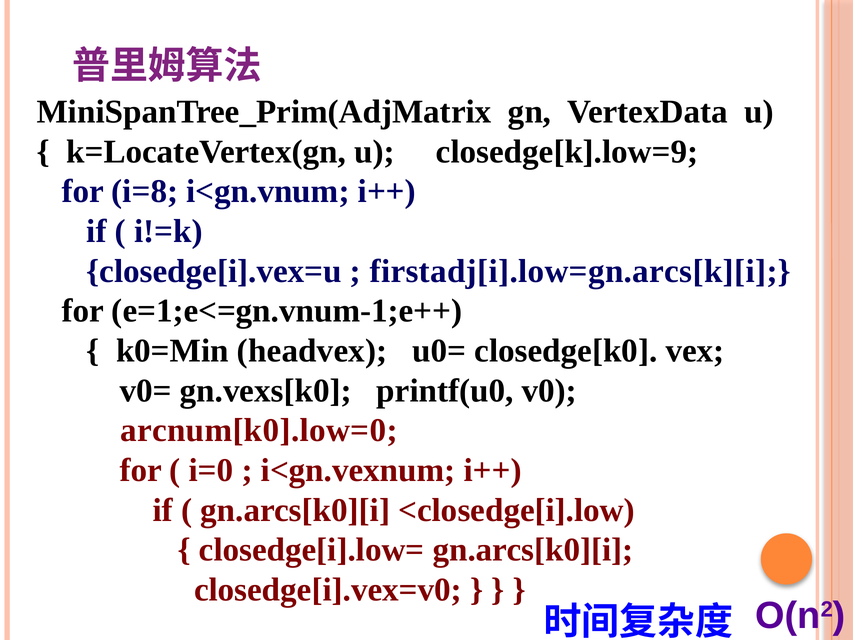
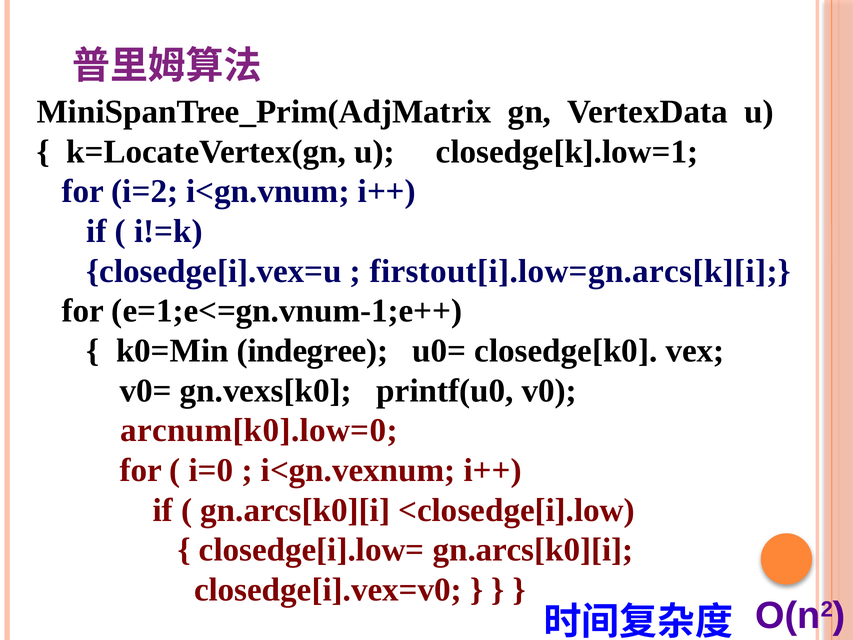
closedge[k].low=9: closedge[k].low=9 -> closedge[k].low=1 (567, 152)
i=8: i=8 -> i=2 (145, 191)
firstadj[i].low=gn.arcs[k][i: firstadj[i].low=gn.arcs[k][i -> firstout[i].low=gn.arcs[k][i (580, 271)
headvex: headvex -> indegree (312, 351)
